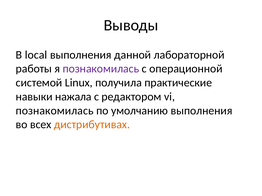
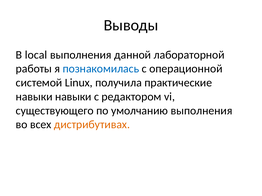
познакомилась colour: purple -> blue (101, 69)
навыки нажала: нажала -> навыки (73, 97)
познакомилась: познакомилась -> существующего (55, 111)
